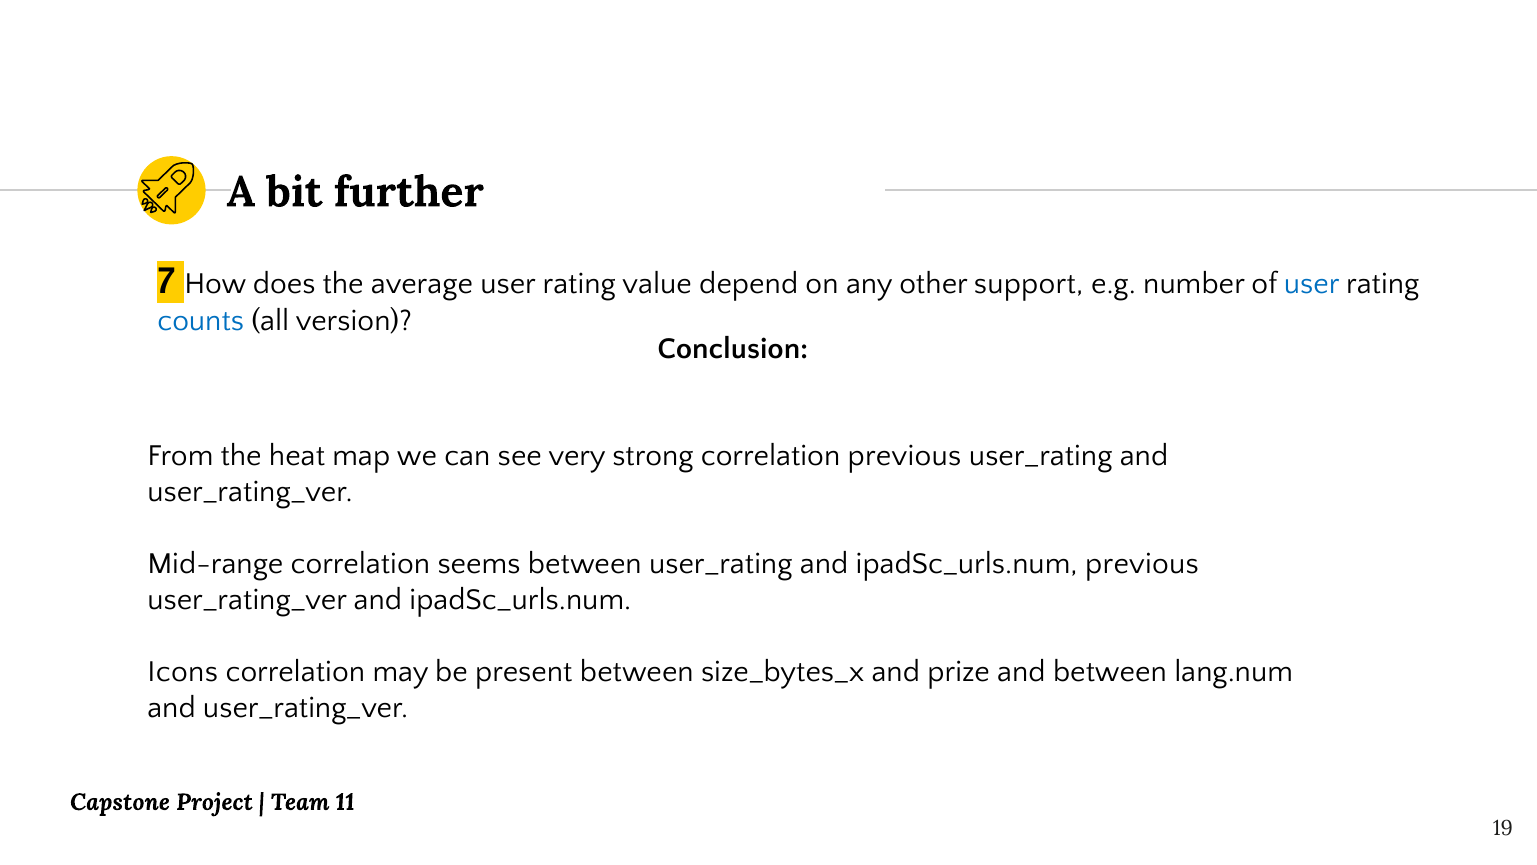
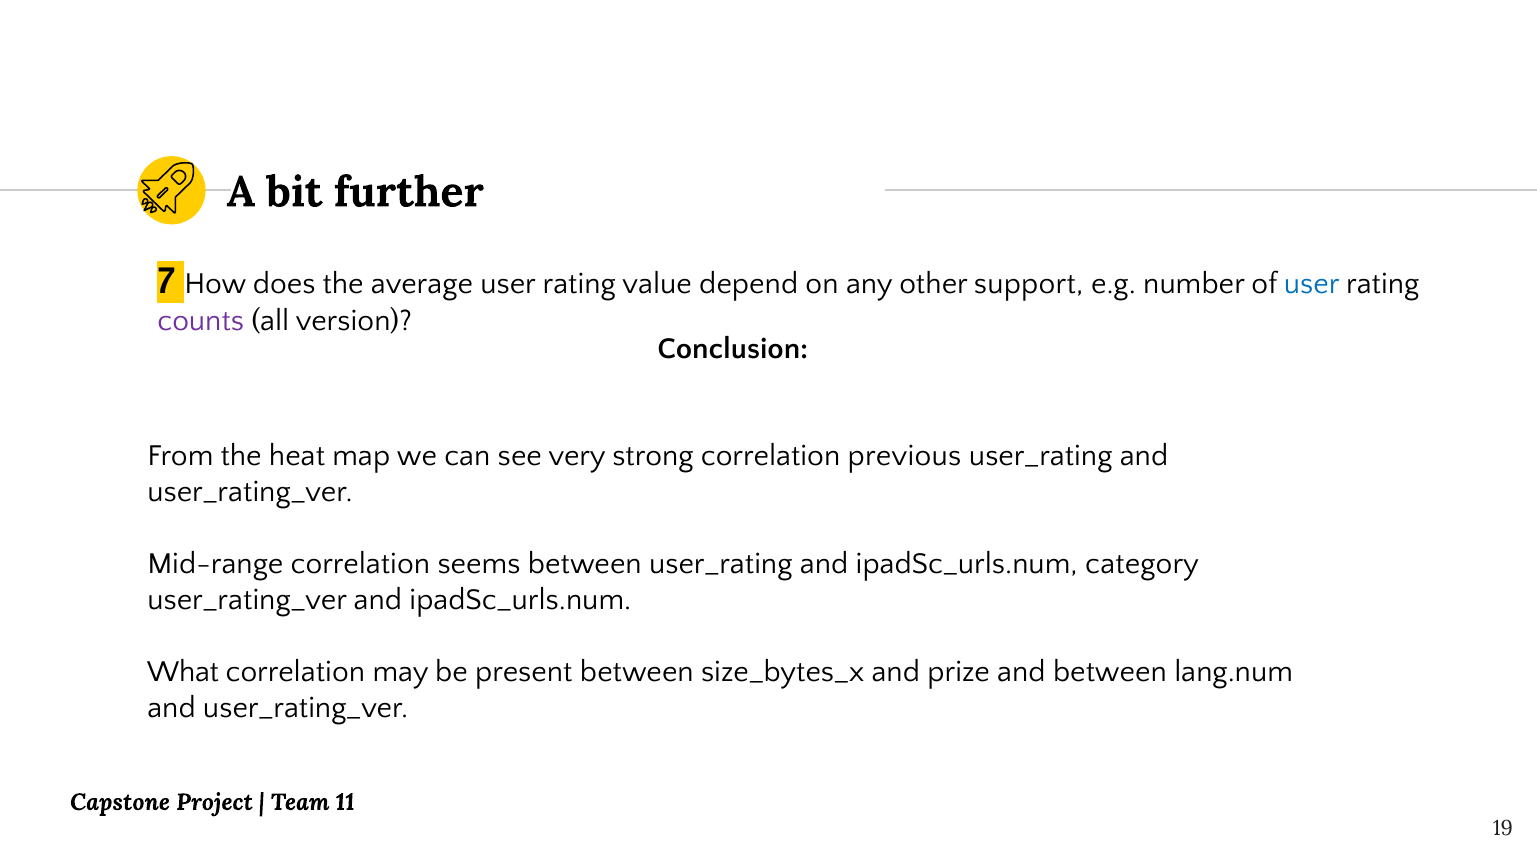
counts colour: blue -> purple (201, 321)
ipadSc_urls.num previous: previous -> category (1142, 564)
Icons: Icons -> What (183, 671)
